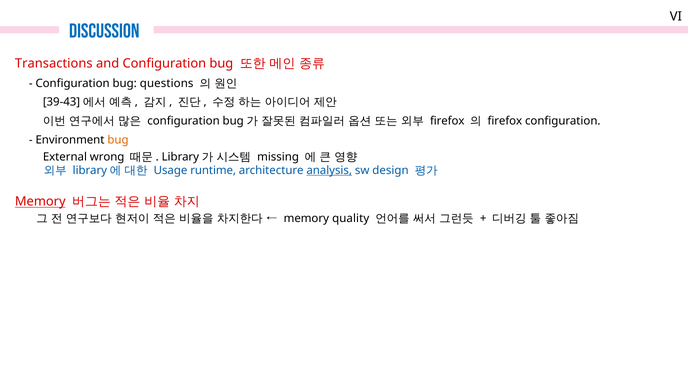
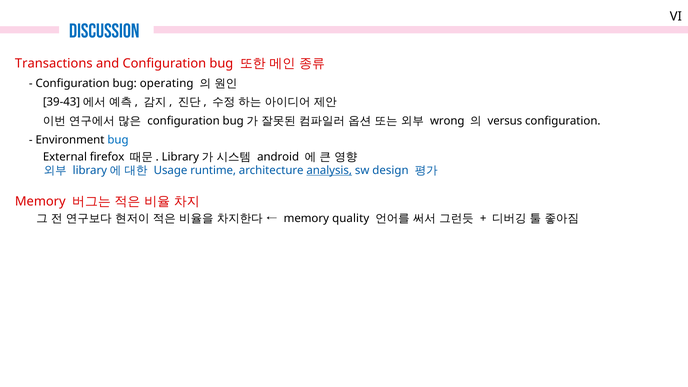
questions: questions -> operating (167, 83)
firefox: firefox -> wrong (447, 121)
firefox: firefox -> versus (505, 121)
bug colour: orange -> blue (118, 140)
wrong: wrong -> firefox (107, 157)
missing: missing -> android (278, 157)
Memory underline: present -> none (40, 202)
